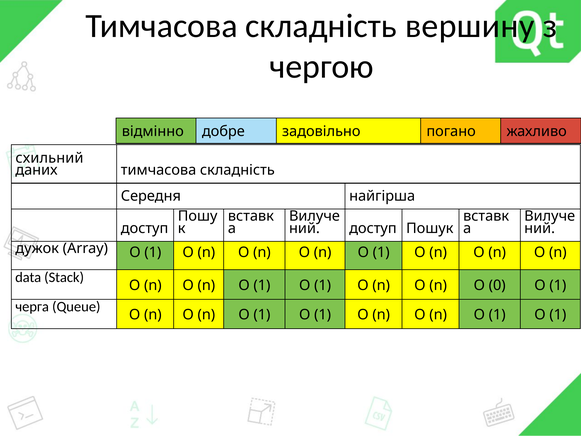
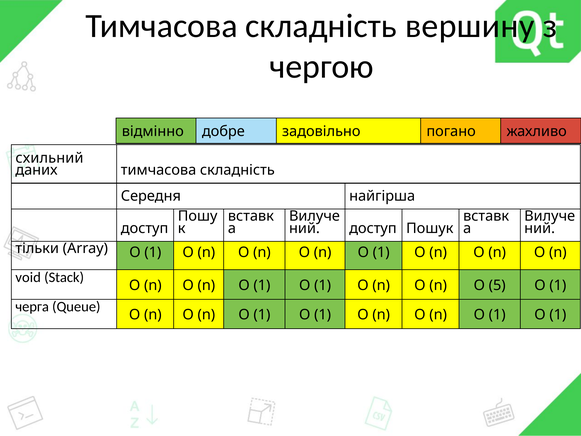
дужок: дужок -> тільки (37, 248)
data: data -> void (28, 277)
0: 0 -> 5 (497, 285)
